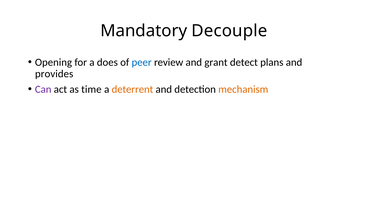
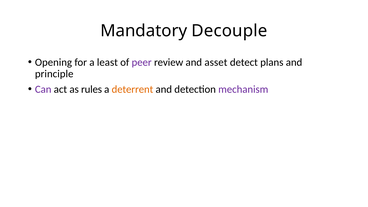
does: does -> least (107, 62)
peer colour: blue -> purple (142, 62)
grant: grant -> asset (216, 62)
provides: provides -> principle (54, 74)
time: time -> rules (92, 89)
mechanism colour: orange -> purple (243, 89)
